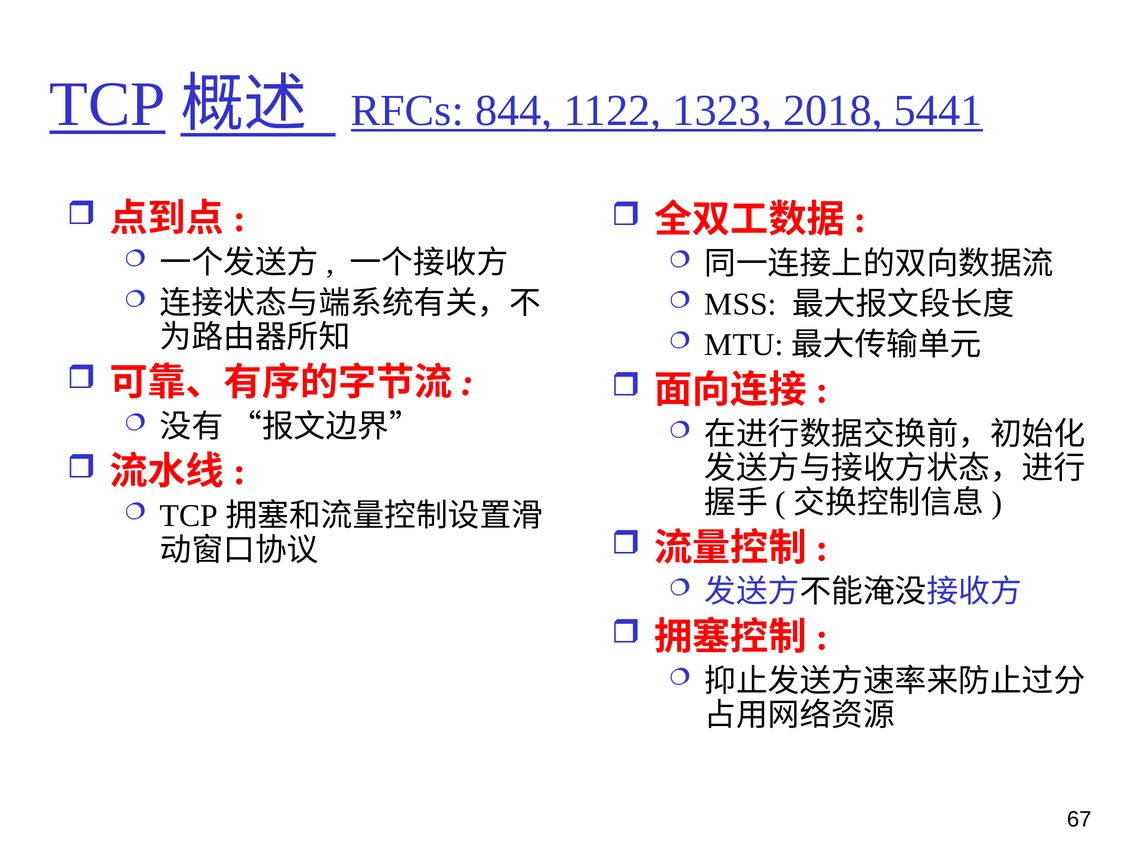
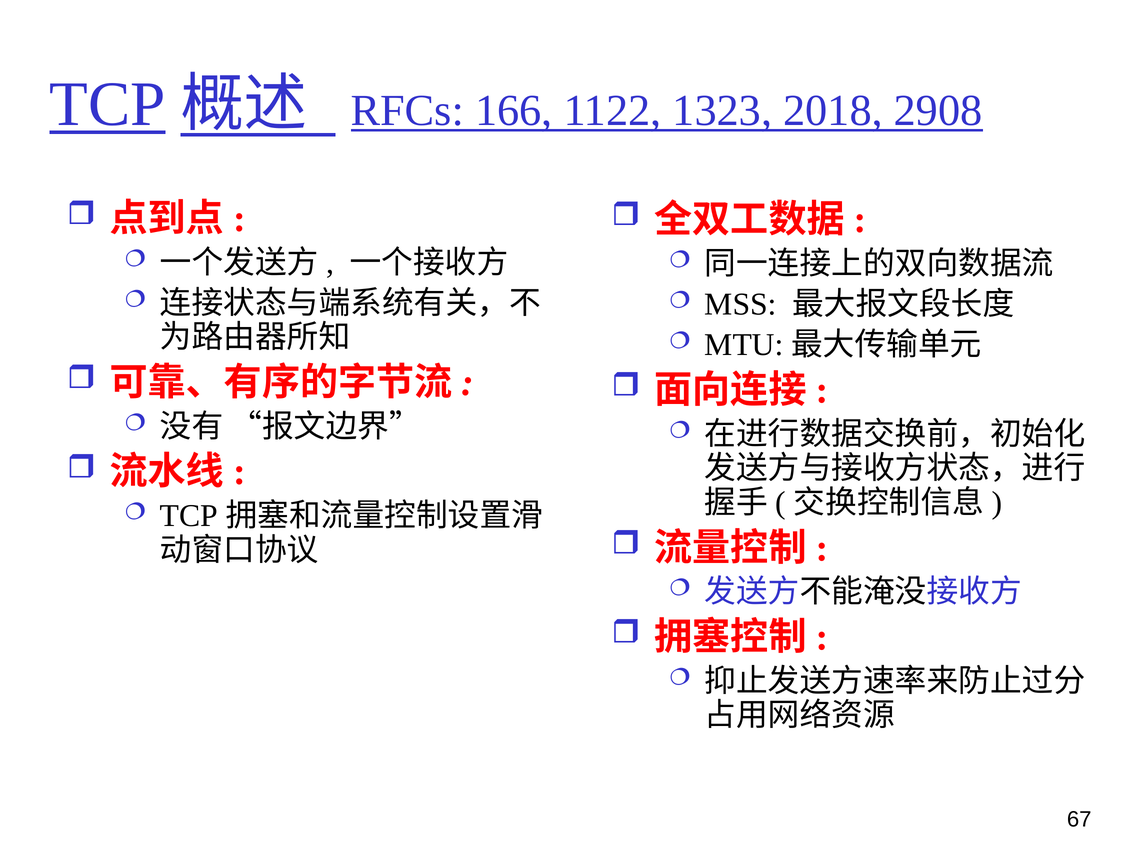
844: 844 -> 166 (514, 111)
5441: 5441 -> 2908 (938, 111)
